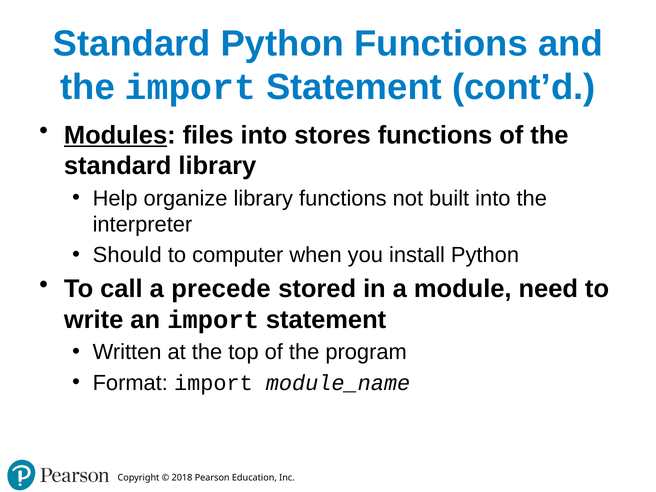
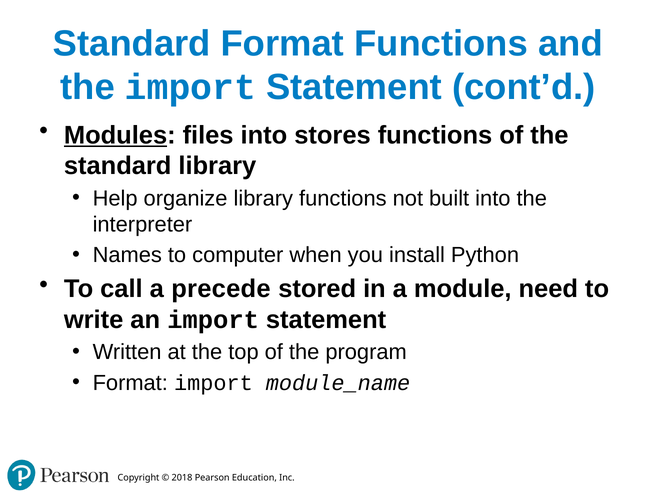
Standard Python: Python -> Format (282, 44)
Should: Should -> Names (127, 255)
